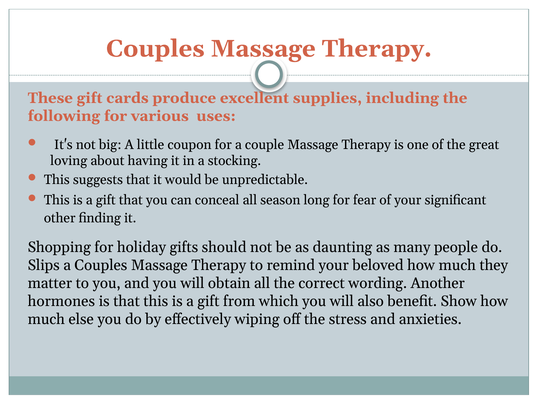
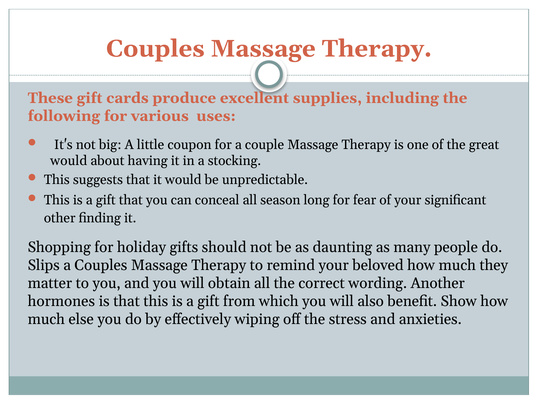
loving: loving -> would (69, 161)
